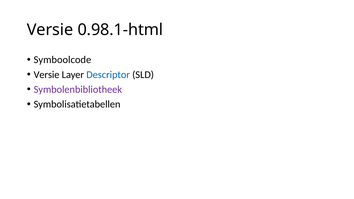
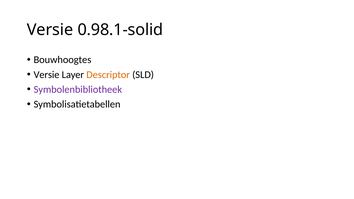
0.98.1-html: 0.98.1-html -> 0.98.1-solid (120, 30)
Symboolcode: Symboolcode -> Bouwhoogtes (62, 60)
Descriptor colour: blue -> orange (108, 75)
